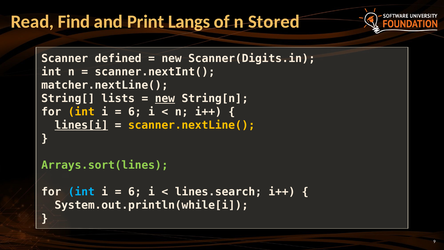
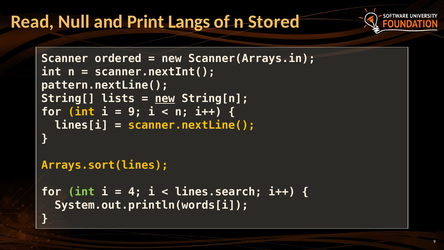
Find: Find -> Null (74, 22)
defined: defined -> ordered (118, 59)
Scanner(Digits.in: Scanner(Digits.in -> Scanner(Arrays.in (252, 59)
matcher.nextLine(: matcher.nextLine( -> pattern.nextLine( (105, 85)
6: 6 -> 9 (135, 112)
lines[i underline: present -> none (81, 125)
Arrays.sort(lines colour: light green -> yellow (105, 165)
int colour: light blue -> light green (81, 192)
6: 6 -> 4 (135, 192)
System.out.println(while[i: System.out.println(while[i -> System.out.println(words[i (151, 205)
